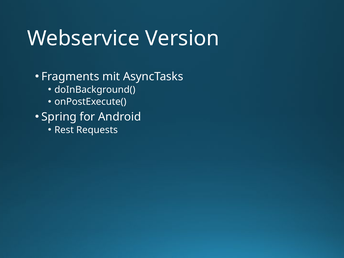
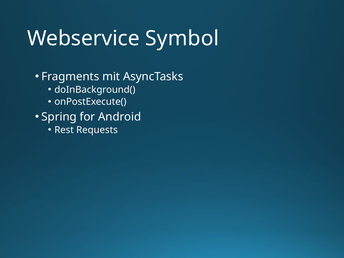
Version: Version -> Symbol (182, 39)
